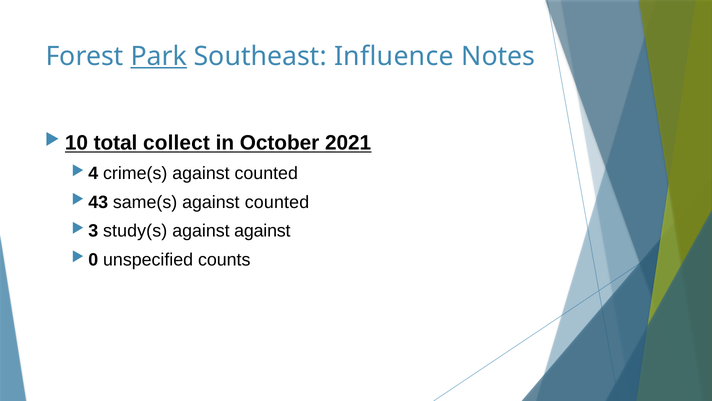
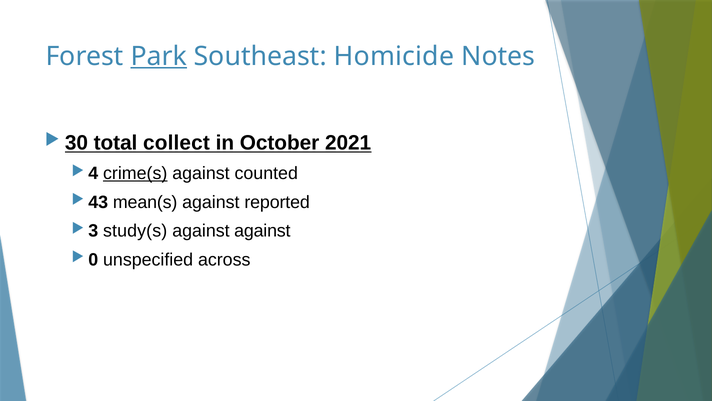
Influence: Influence -> Homicide (394, 56)
10: 10 -> 30 (76, 143)
crime(s underline: none -> present (135, 173)
same(s: same(s -> mean(s (145, 202)
counted: counted -> reported (277, 202)
counts: counts -> across (224, 259)
